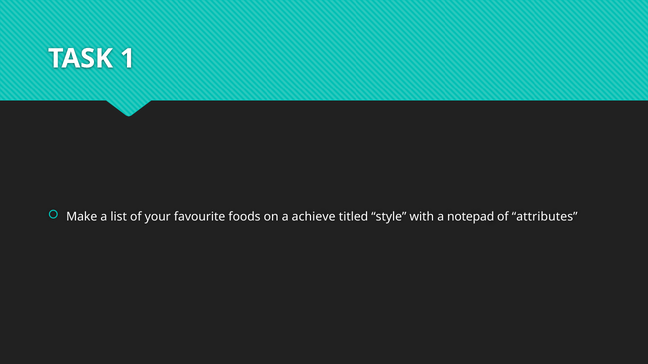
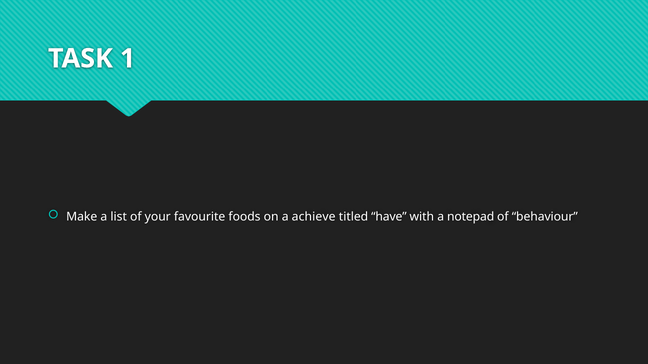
style: style -> have (389, 217)
attributes: attributes -> behaviour (545, 217)
